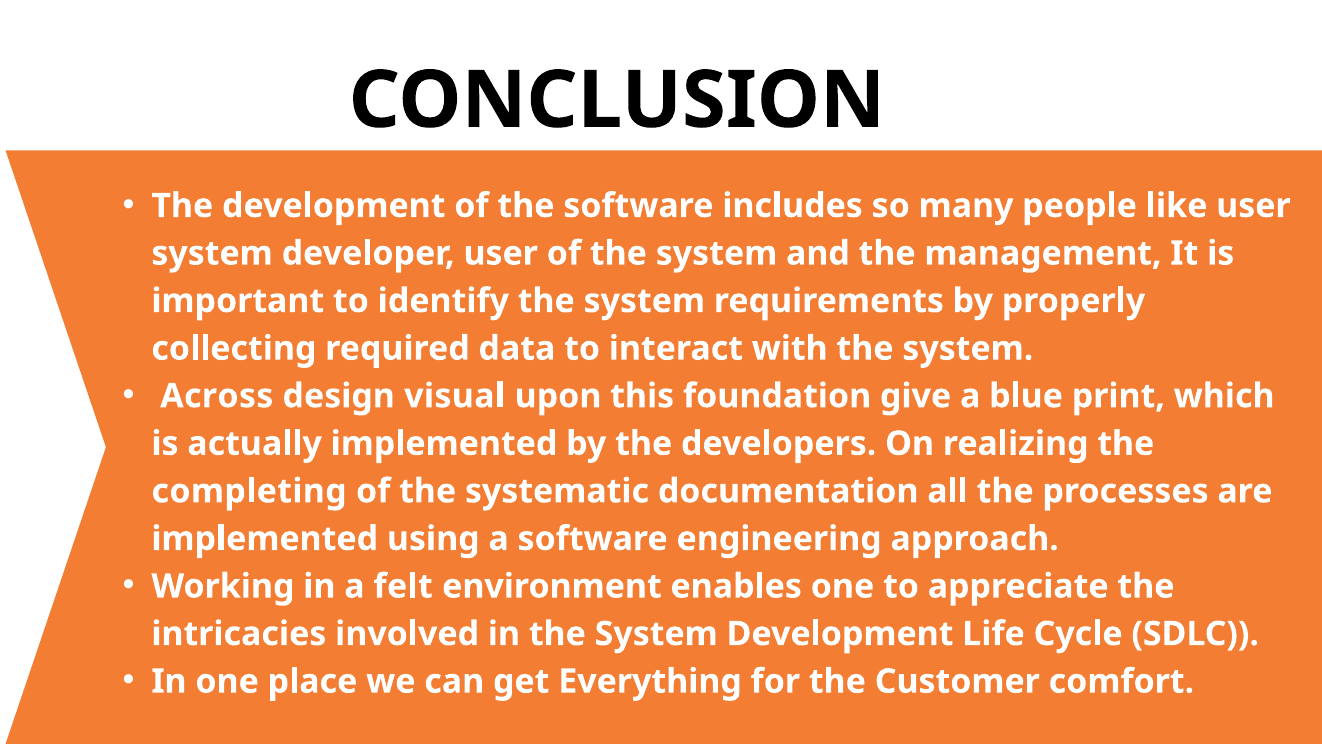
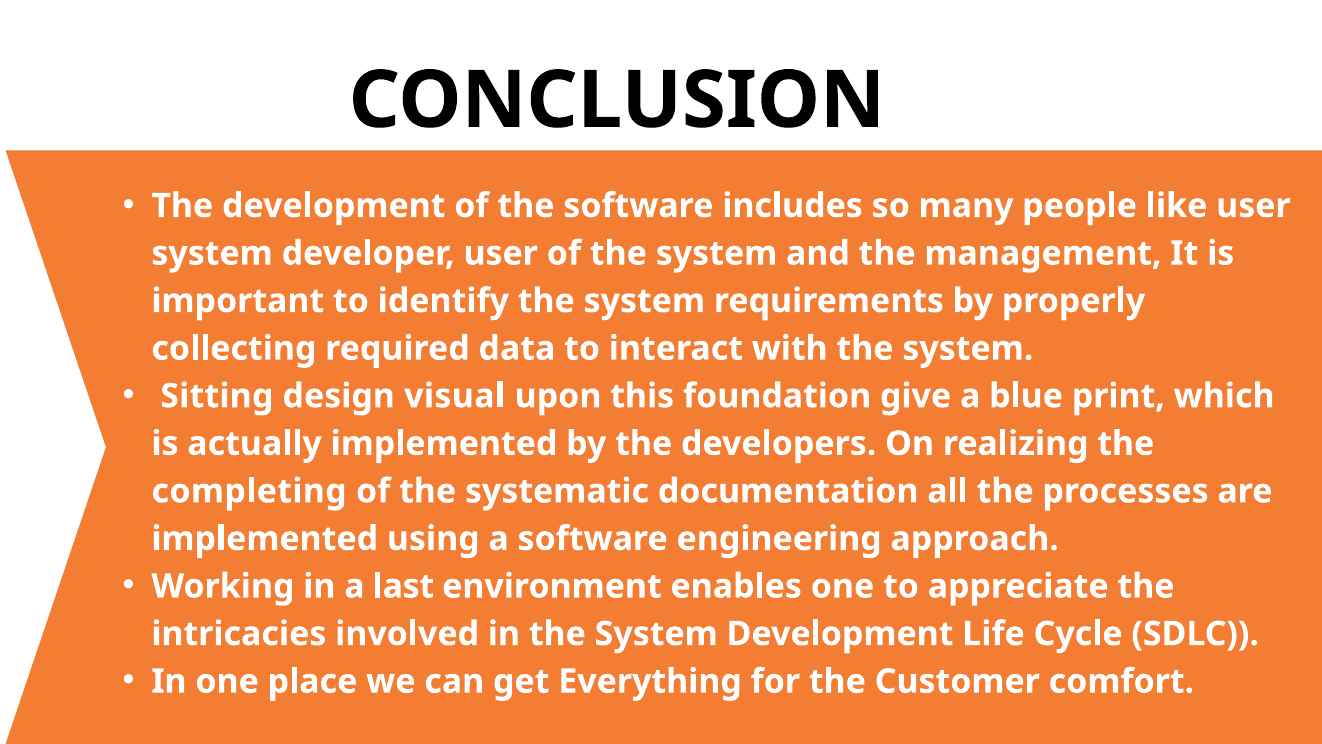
Across: Across -> Sitting (217, 396)
felt: felt -> last (403, 586)
